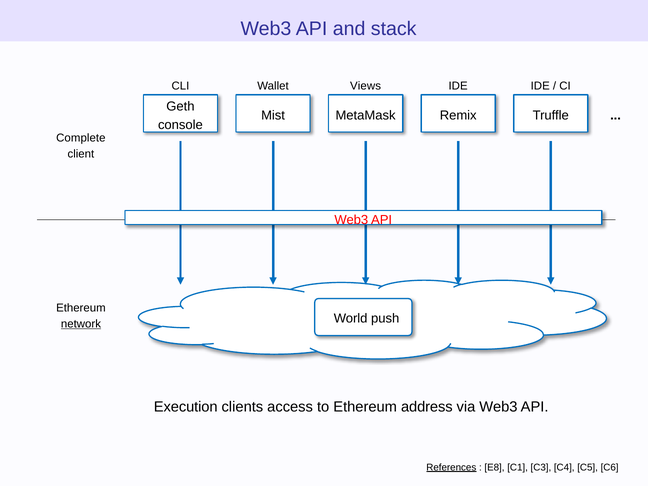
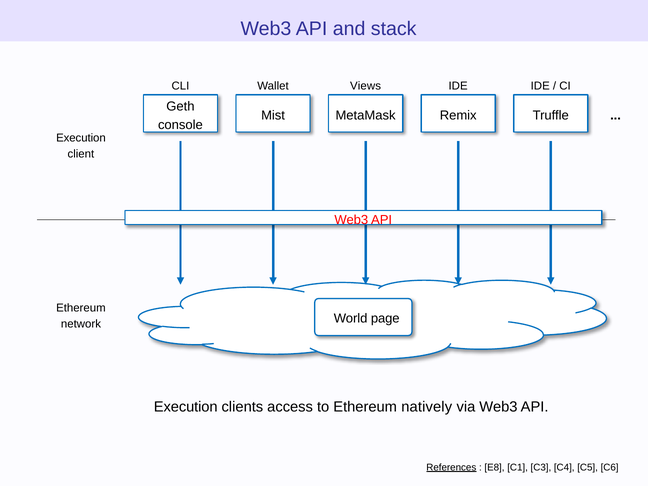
Complete: Complete -> Execution (81, 138)
push: push -> page (385, 319)
network underline: present -> none (81, 324)
address: address -> natively (427, 407)
